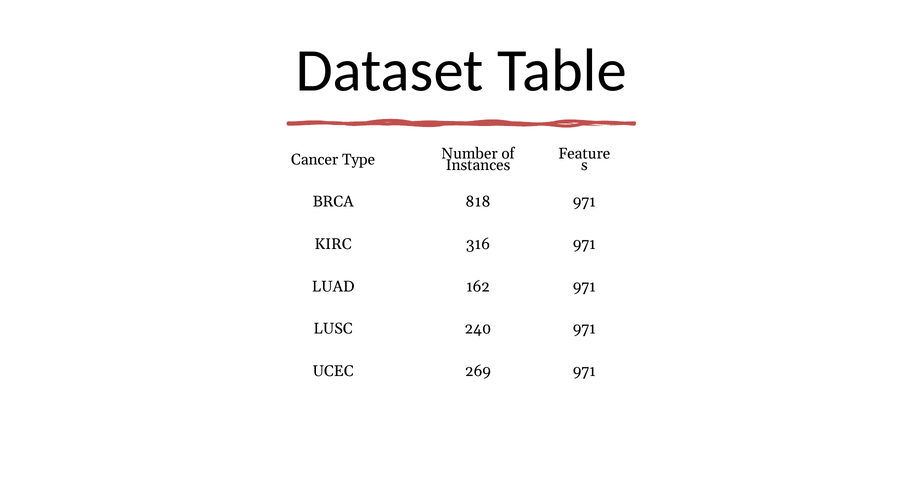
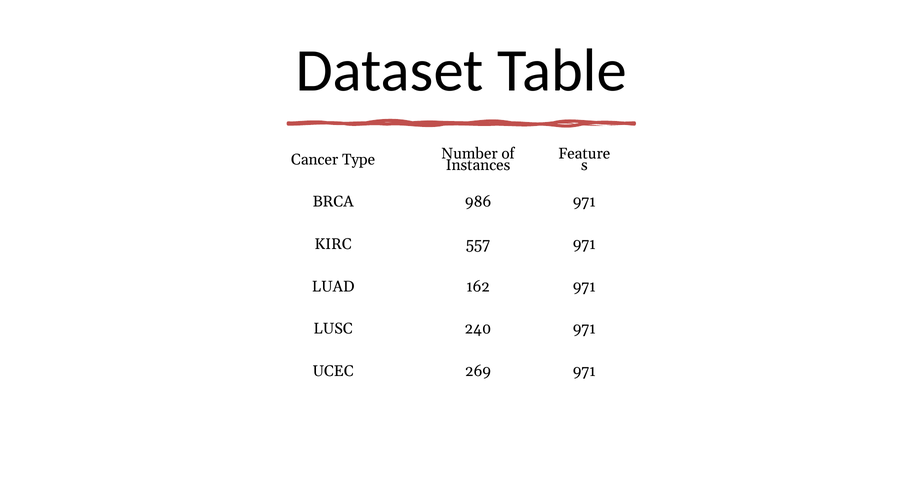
818: 818 -> 986 (478, 202)
316: 316 -> 557 (478, 244)
